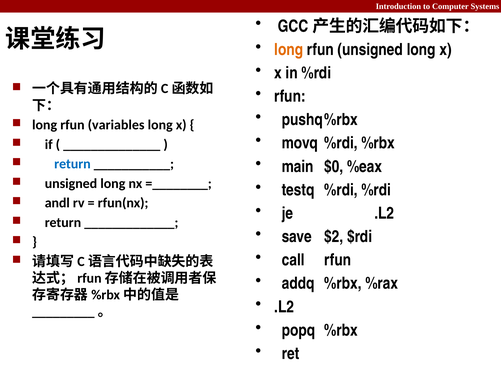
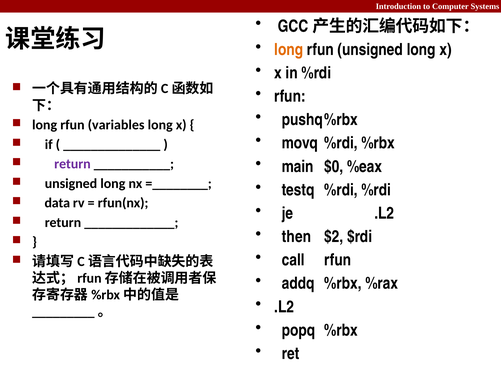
return colour: blue -> purple (72, 164)
andl: andl -> data (57, 203)
save: save -> then (297, 237)
